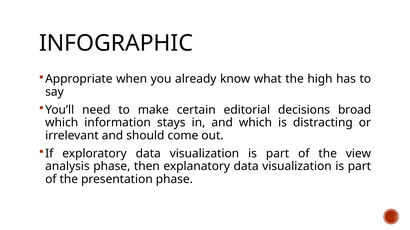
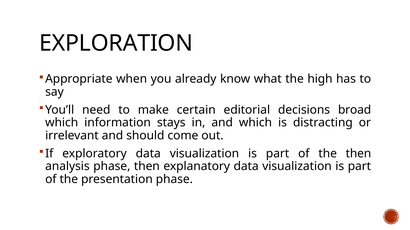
INFOGRAPHIC: INFOGRAPHIC -> EXPLORATION (116, 43)
the view: view -> then (358, 154)
